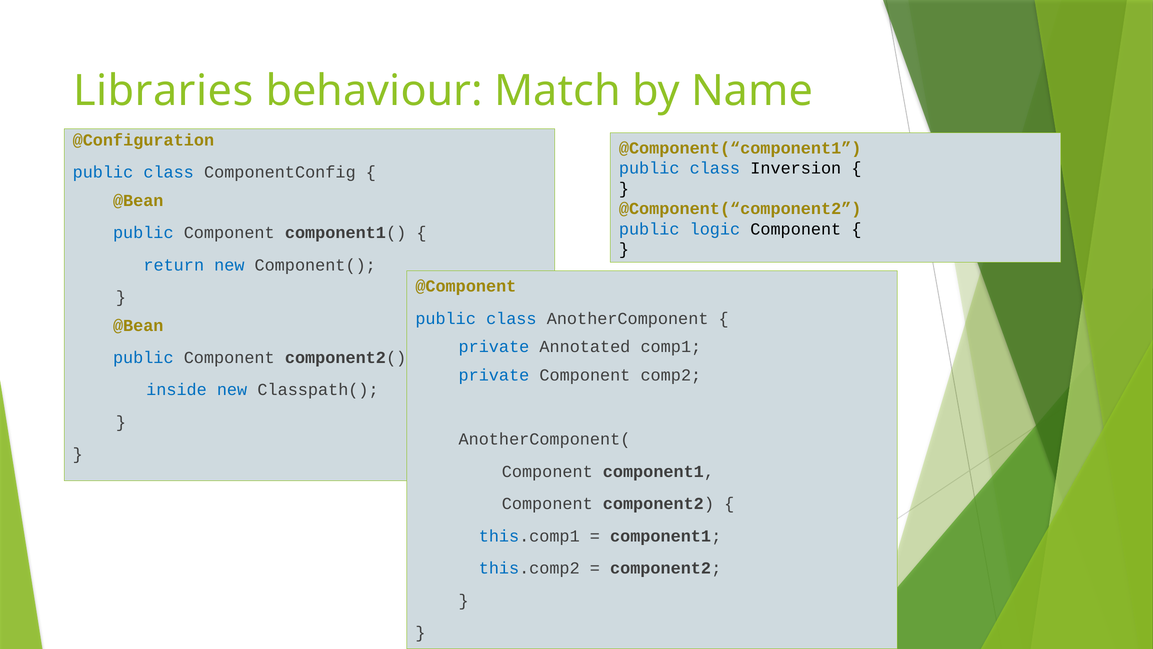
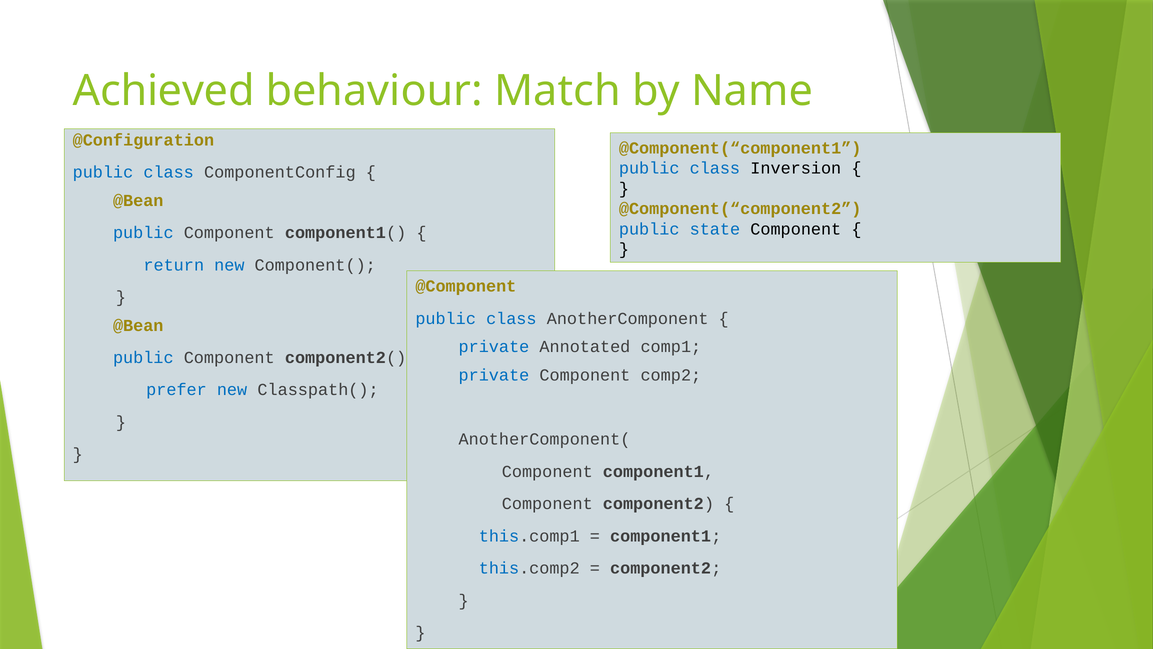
Libraries: Libraries -> Achieved (164, 91)
logic: logic -> state (715, 229)
inside: inside -> prefer (176, 390)
